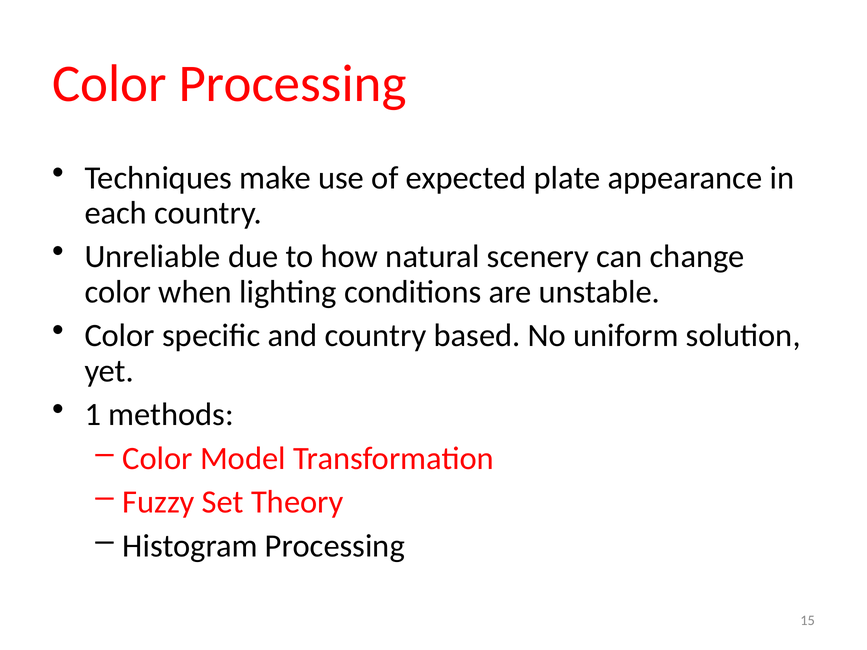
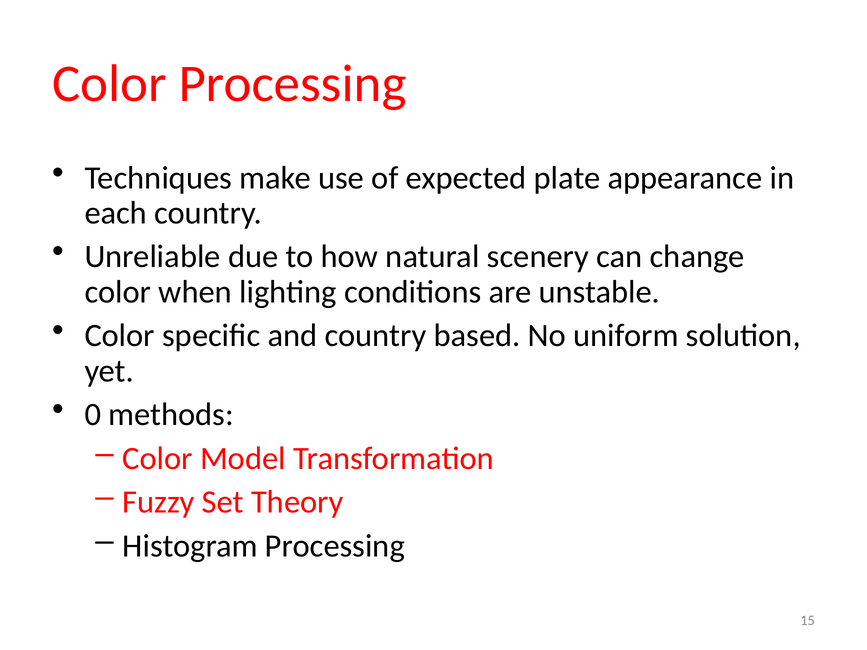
1: 1 -> 0 (93, 415)
